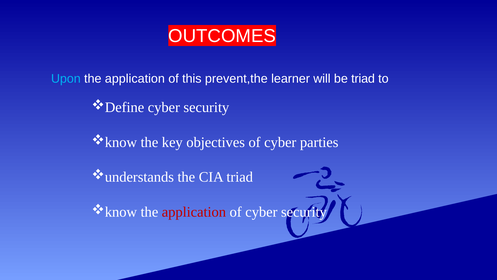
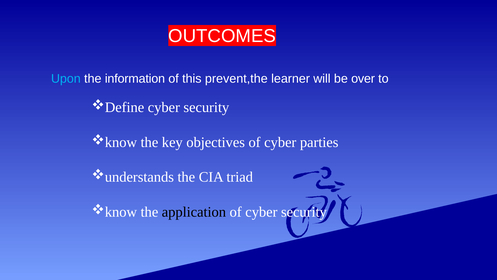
application: application -> information (135, 79)
be triad: triad -> over (363, 79)
application colour: red -> black (194, 212)
